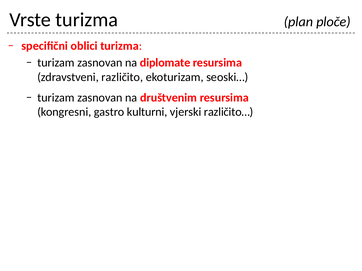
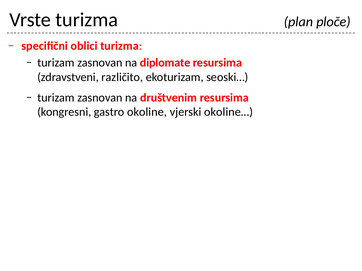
kulturni: kulturni -> okoline (147, 112)
različito…: različito… -> okoline… (229, 112)
